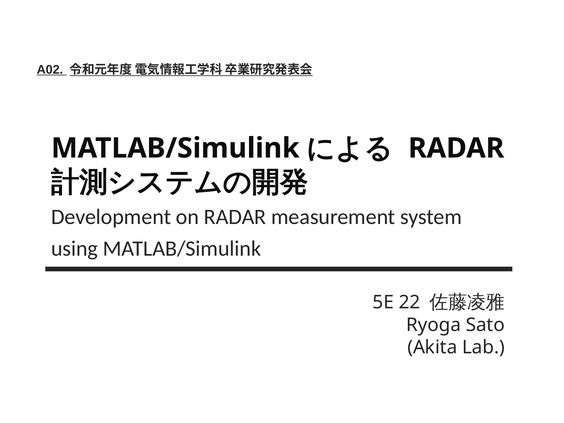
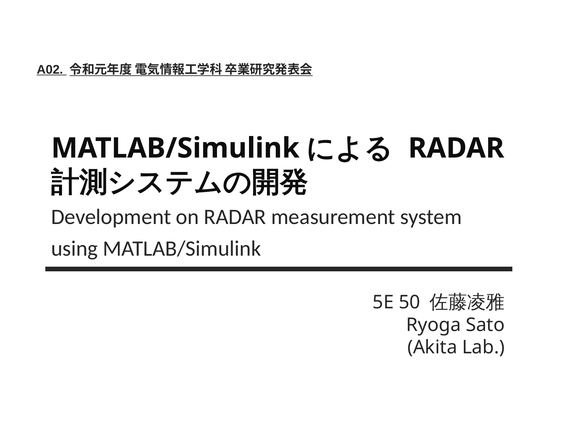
22: 22 -> 50 (409, 302)
